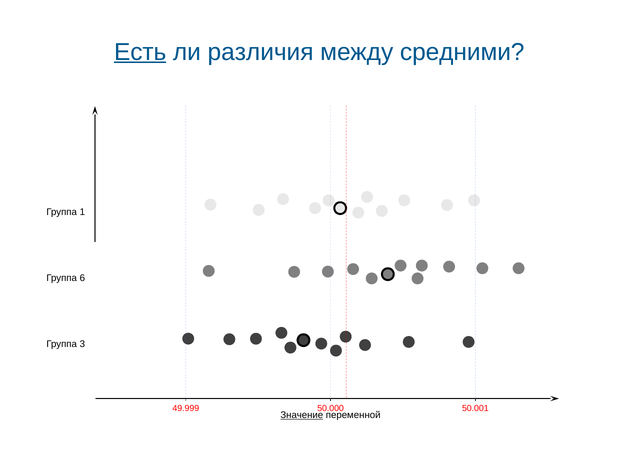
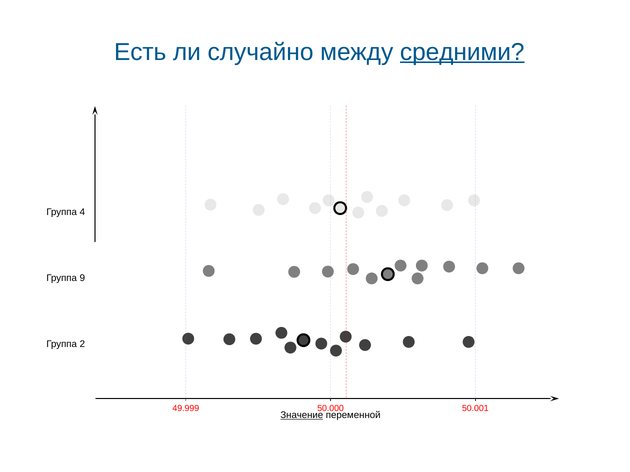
Есть underline: present -> none (140, 52)
различия: различия -> случайно (261, 52)
средними underline: none -> present (462, 52)
1: 1 -> 4 (82, 212)
6: 6 -> 9 (82, 279)
3: 3 -> 2 (82, 345)
